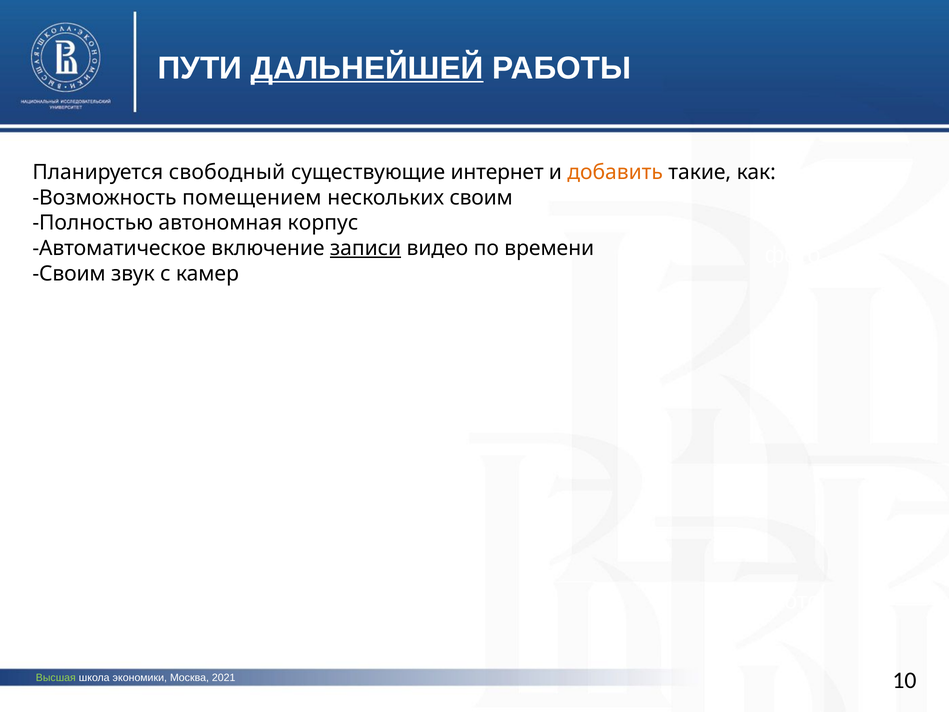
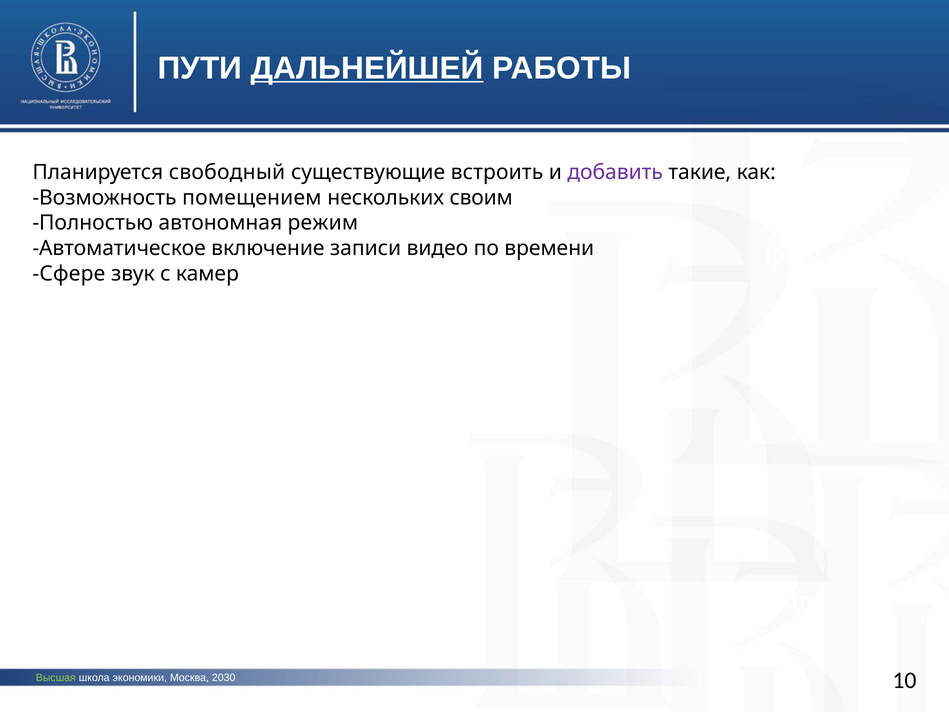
интернет: интернет -> встроить (497, 172)
добавить colour: orange -> purple (615, 172)
корпус: корпус -> режим (323, 223)
записи underline: present -> none (366, 248)
Своим: Своим -> Сфере (69, 274)
2021: 2021 -> 2030 (224, 677)
